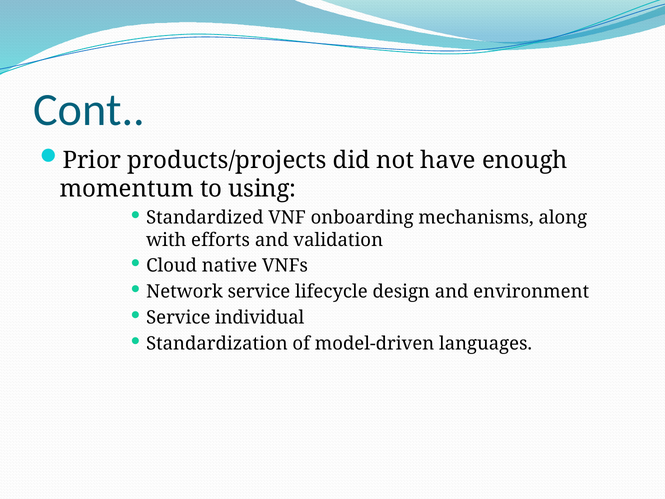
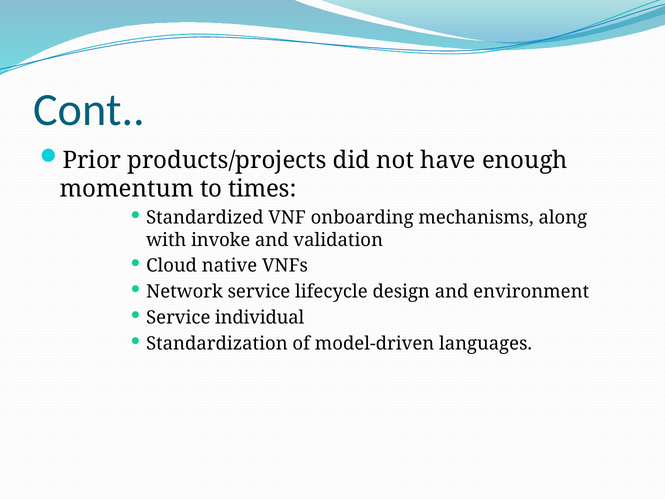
using: using -> times (262, 189)
efforts: efforts -> invoke (221, 240)
